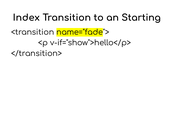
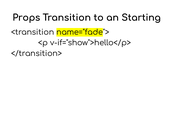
Index: Index -> Props (26, 18)
